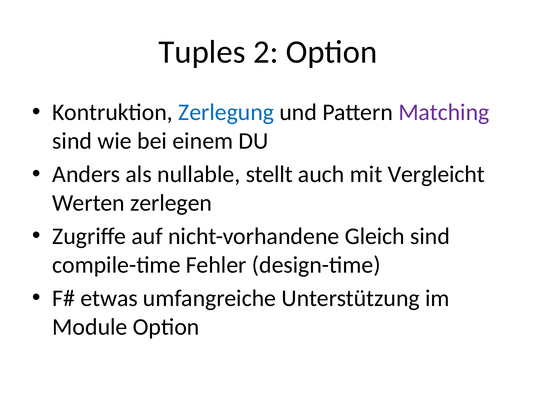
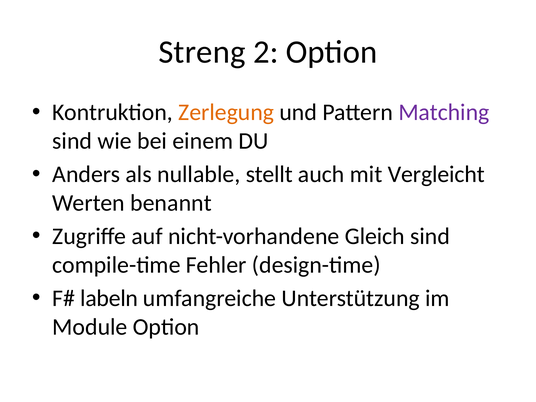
Tuples: Tuples -> Streng (202, 52)
Zerlegung colour: blue -> orange (226, 112)
zerlegen: zerlegen -> benannt (171, 203)
etwas: etwas -> labeln (109, 298)
